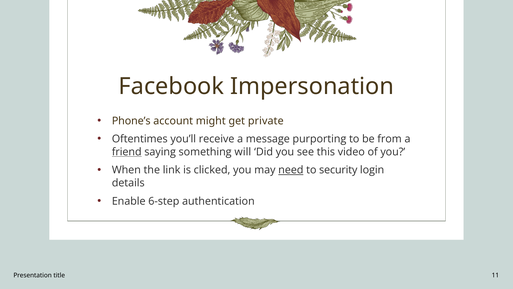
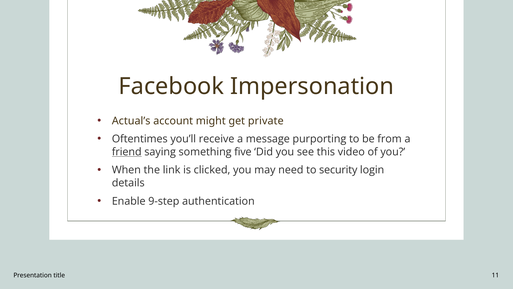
Phone’s: Phone’s -> Actual’s (131, 121)
will: will -> five (243, 152)
need underline: present -> none (291, 170)
6-step: 6-step -> 9-step (164, 201)
